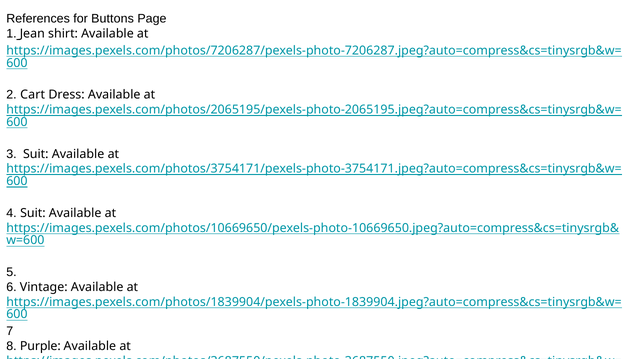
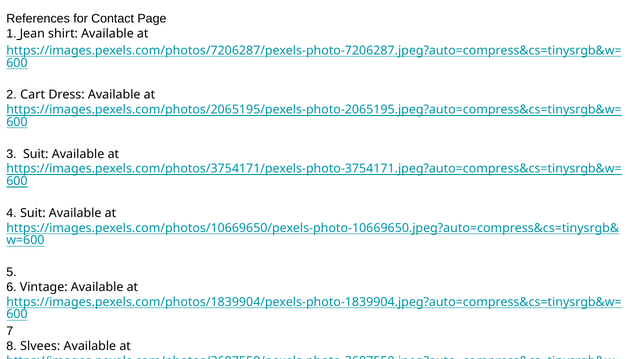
Buttons: Buttons -> Contact (113, 19)
Purple: Purple -> Slvees (40, 347)
